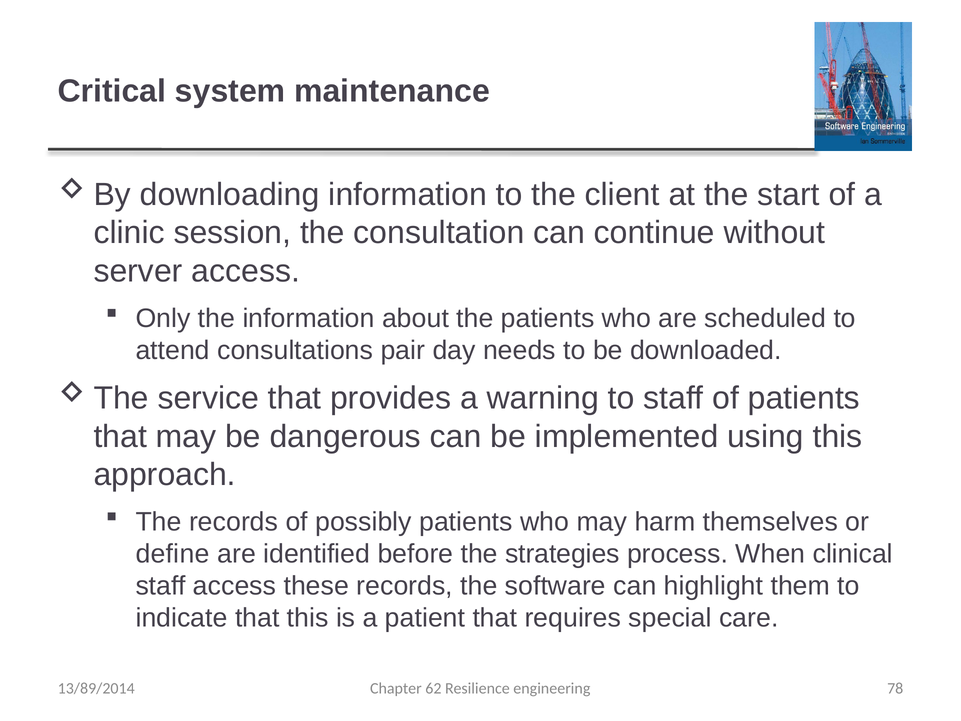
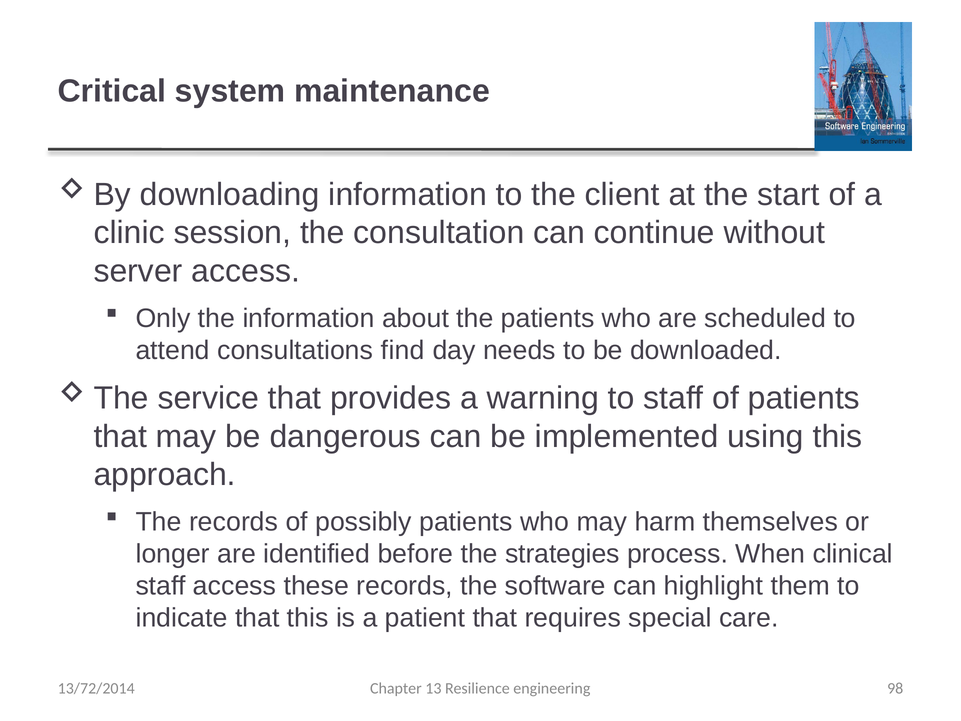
pair: pair -> find (403, 350)
define: define -> longer (173, 554)
62: 62 -> 13 (433, 688)
78: 78 -> 98 (895, 688)
13/89/2014: 13/89/2014 -> 13/72/2014 (96, 688)
